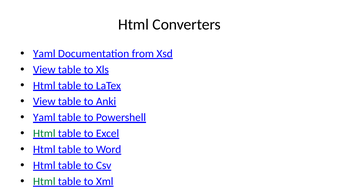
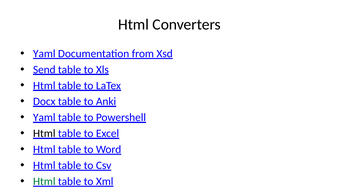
View: View -> Send (44, 70)
View: View -> Docx (44, 102)
Html colour: green -> black (44, 134)
